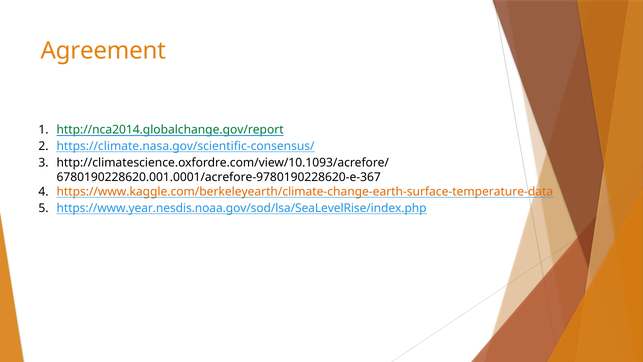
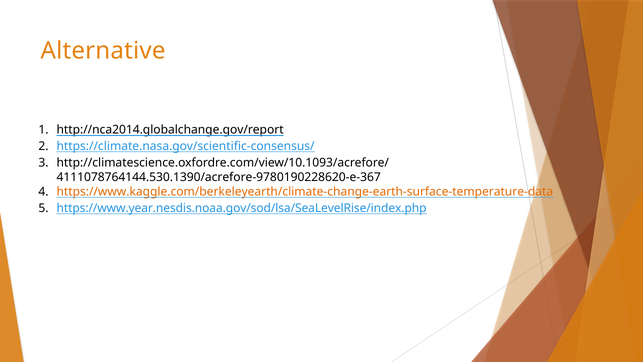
Agreement: Agreement -> Alternative (103, 51)
http://nca2014.globalchange.gov/report colour: green -> black (170, 130)
6780190228620.001.0001/acrefore-9780190228620-e-367: 6780190228620.001.0001/acrefore-9780190228620-e-367 -> 4111078764144.530.1390/acrefore-9780190228620-e-367 (219, 177)
